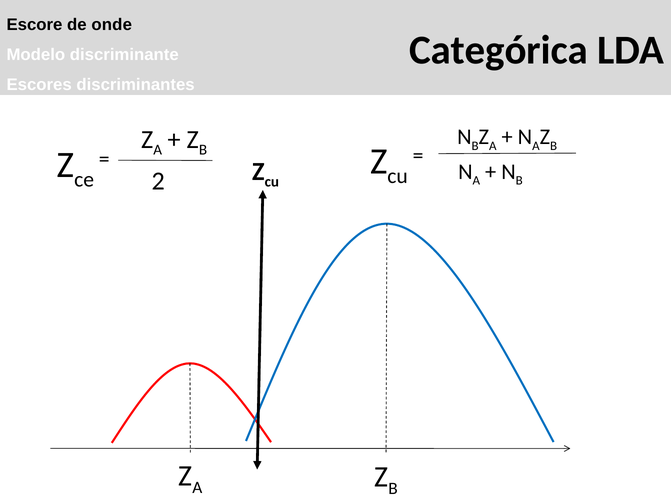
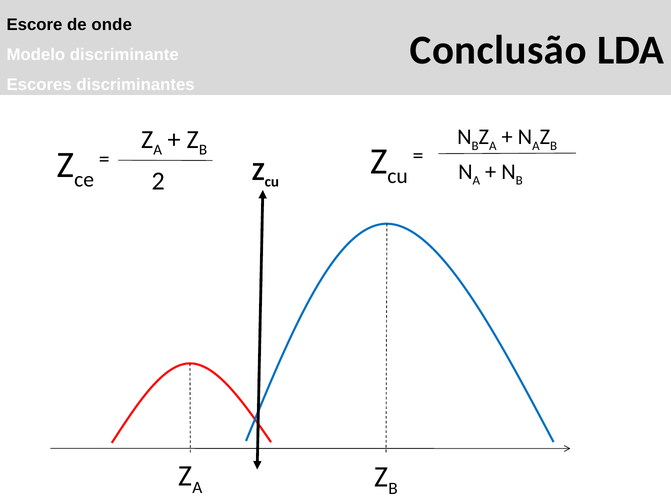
Categórica: Categórica -> Conclusão (498, 50)
